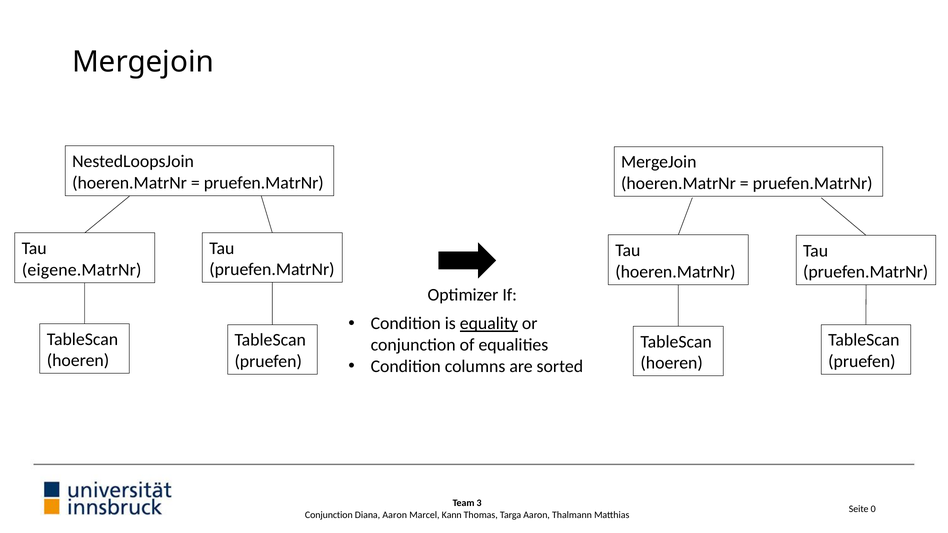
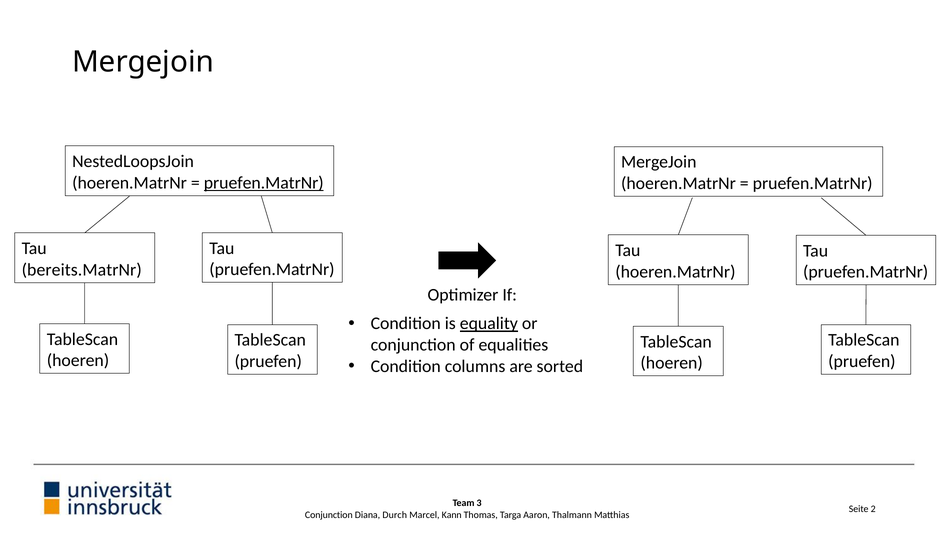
pruefen.MatrNr underline: none -> present (264, 183)
eigene.MatrNr: eigene.MatrNr -> bereits.MatrNr (82, 270)
0: 0 -> 2 (873, 509)
Diana Aaron: Aaron -> Durch (395, 515)
